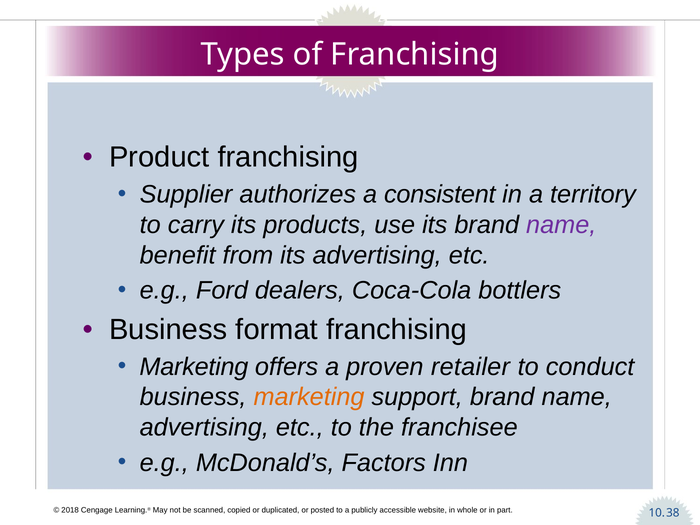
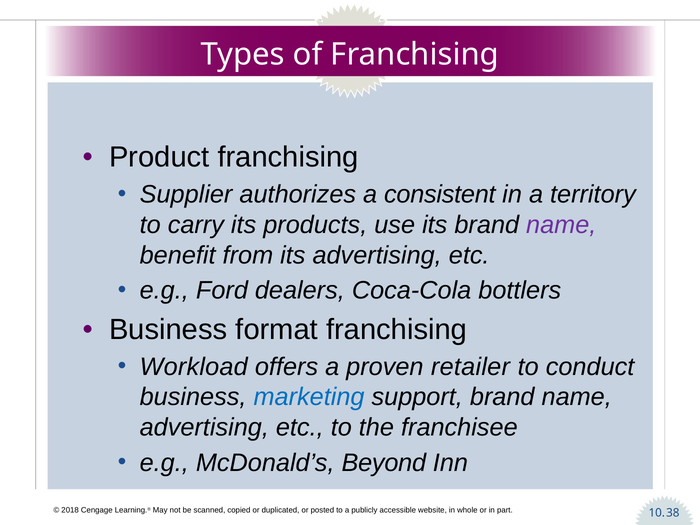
Marketing: Marketing -> Workload (194, 367)
marketing colour: orange -> blue (309, 397)
Factors: Factors -> Beyond (384, 463)
